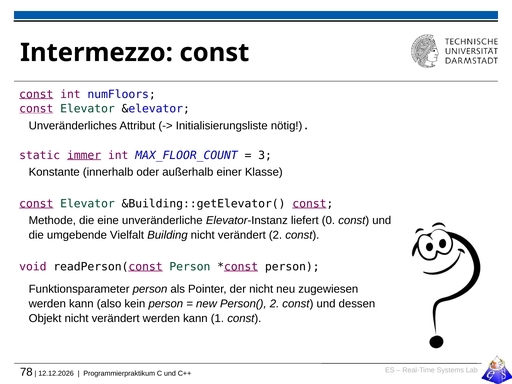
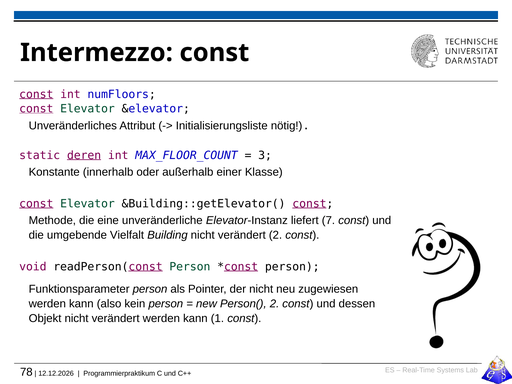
immer: immer -> deren (84, 155)
0: 0 -> 7 (328, 221)
